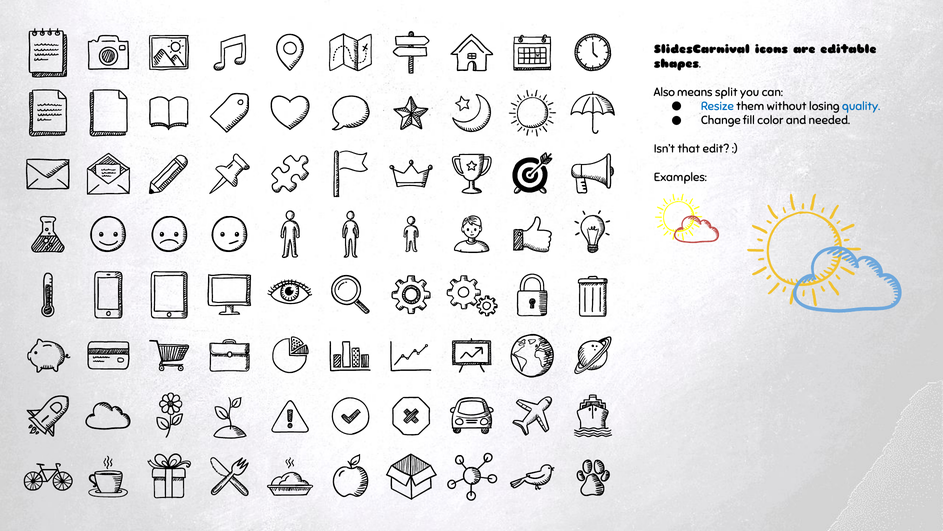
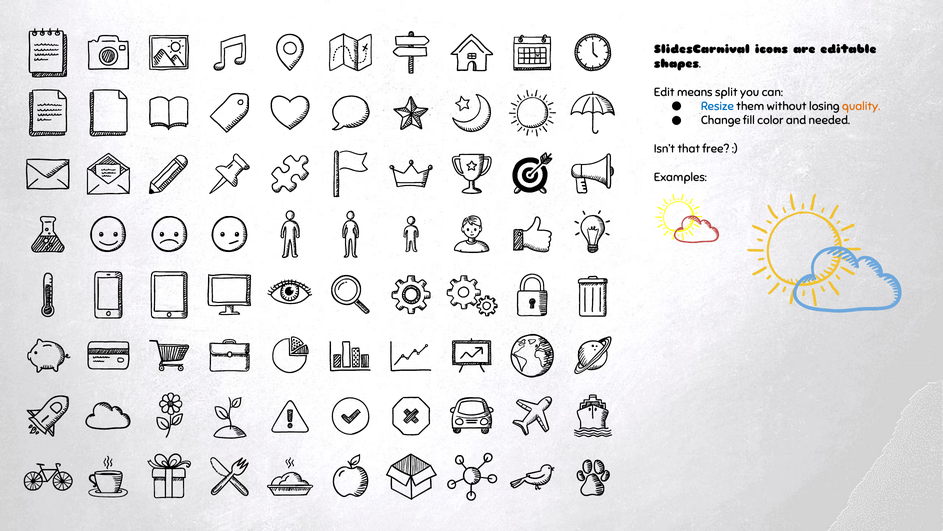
Also: Also -> Edit (664, 92)
quality colour: blue -> orange (861, 106)
edit: edit -> free (716, 149)
